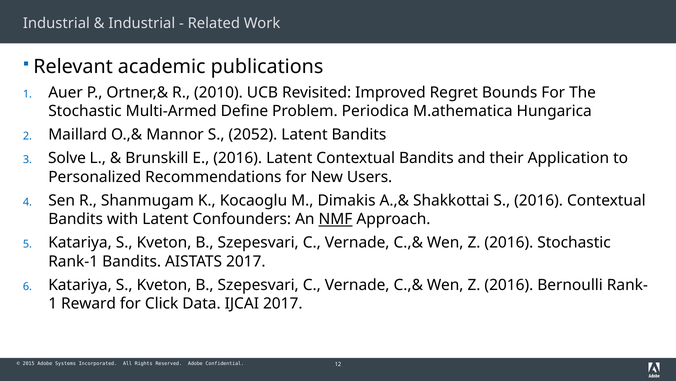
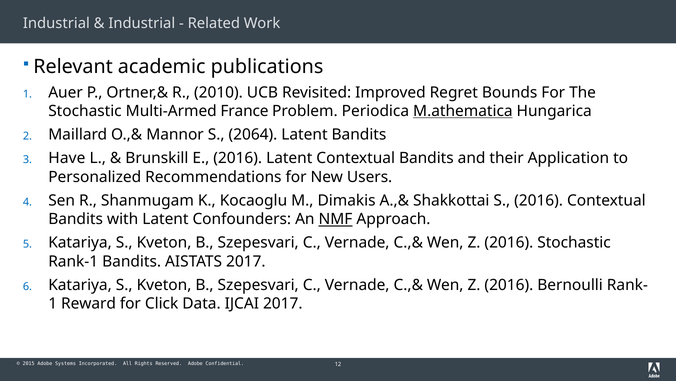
Define: Define -> France (245, 111)
M.athematica underline: none -> present (463, 111)
2052: 2052 -> 2064 (253, 134)
Solve: Solve -> Have (67, 158)
